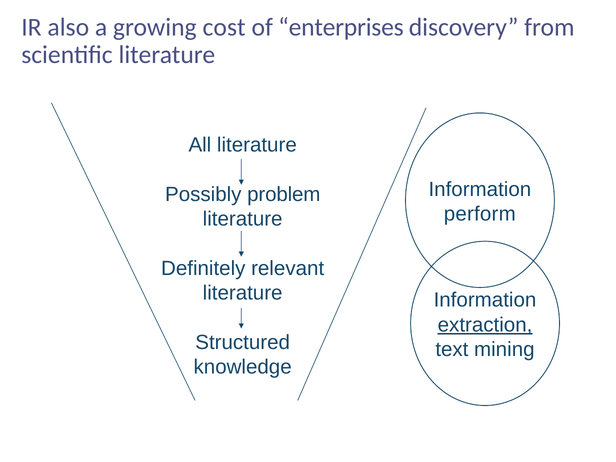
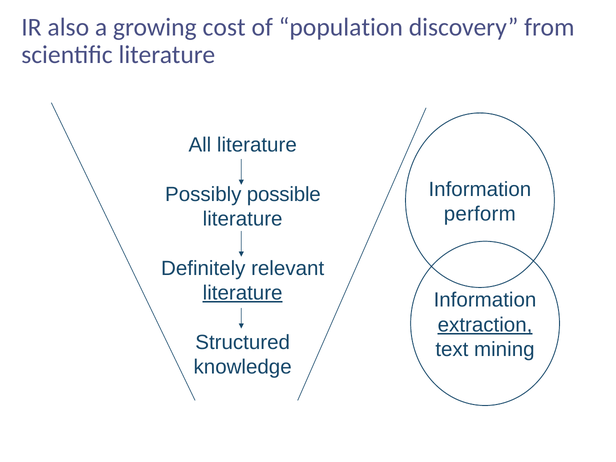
enterprises: enterprises -> population (341, 27)
problem: problem -> possible (284, 194)
literature underline: none -> present (243, 293)
